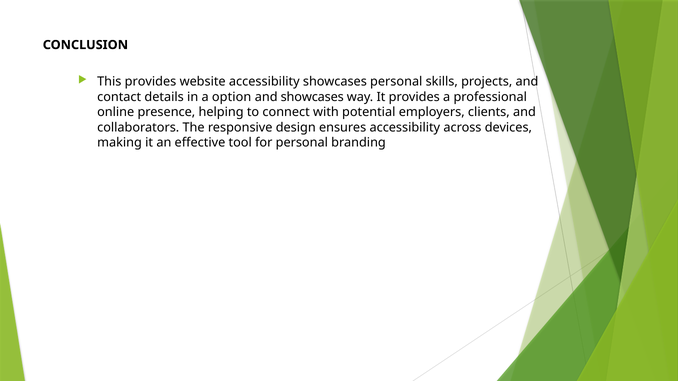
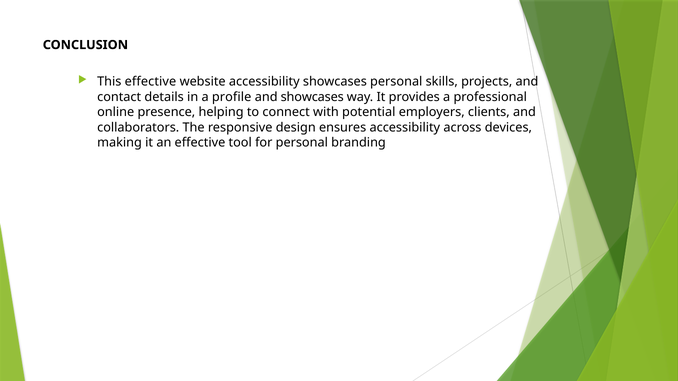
This provides: provides -> effective (150, 82)
option: option -> profile (232, 97)
